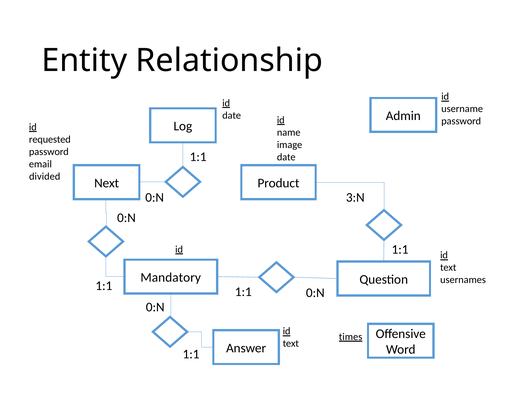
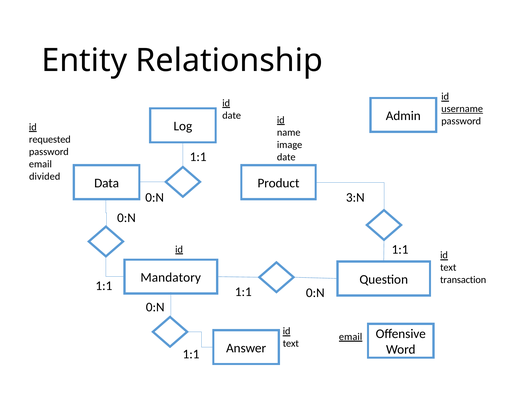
username underline: none -> present (462, 109)
Next: Next -> Data (107, 183)
usernames: usernames -> transaction (463, 279)
times: times -> email (351, 336)
